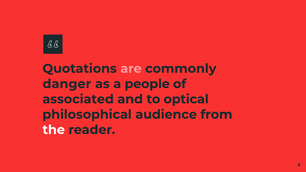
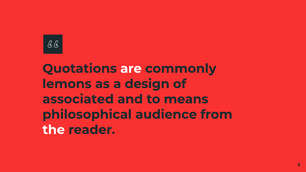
are colour: pink -> white (131, 69)
danger: danger -> lemons (67, 84)
people: people -> design (147, 84)
optical: optical -> means (186, 99)
